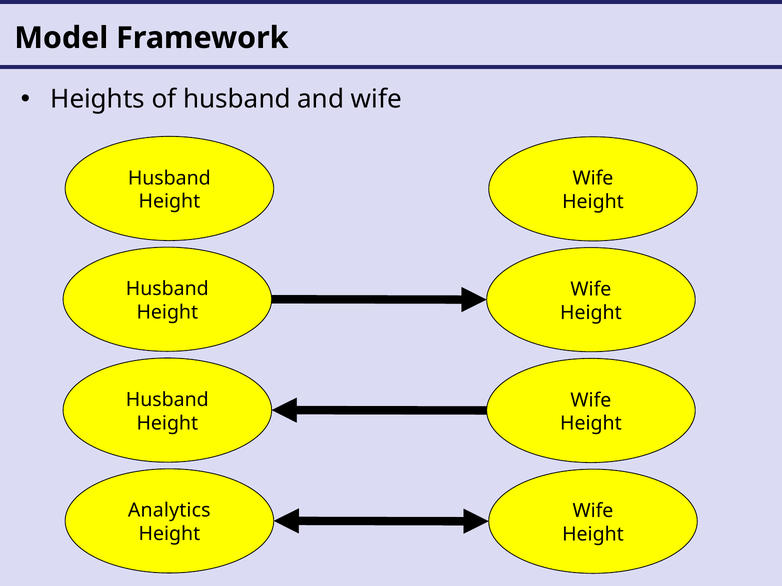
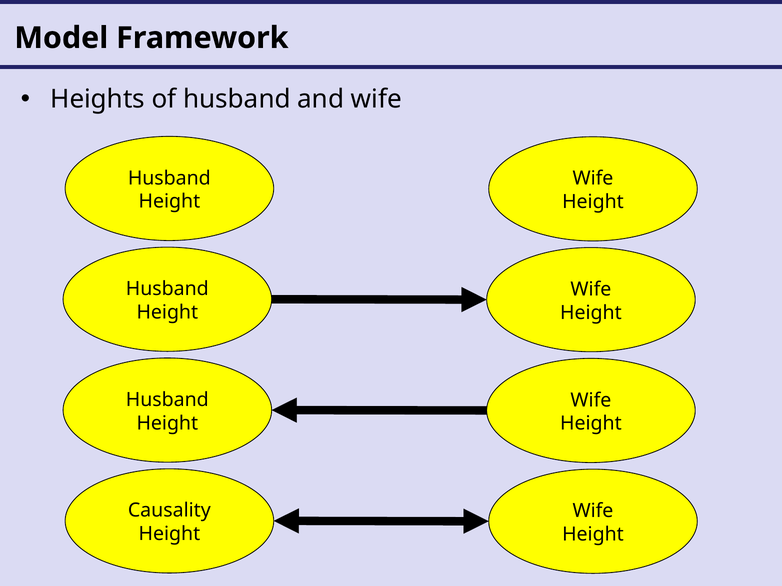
Analytics: Analytics -> Causality (169, 511)
